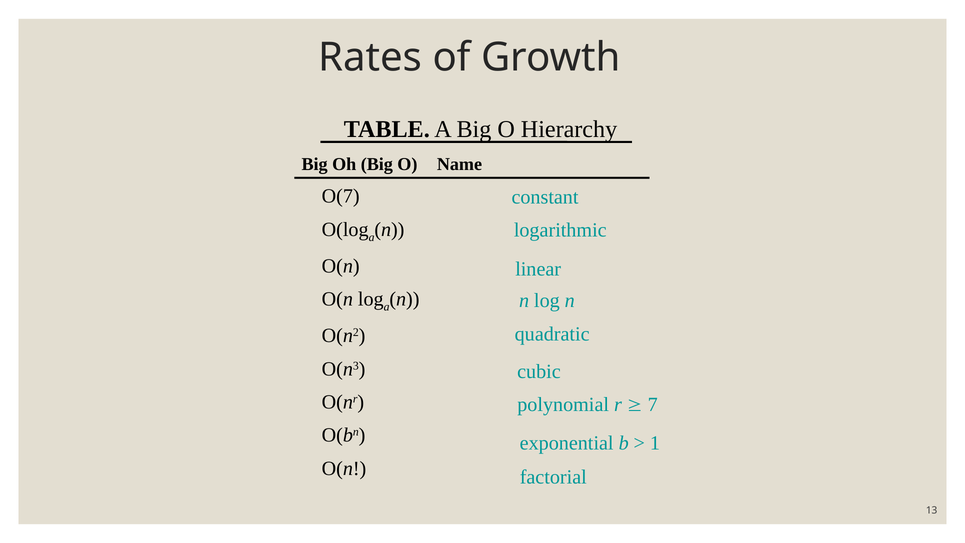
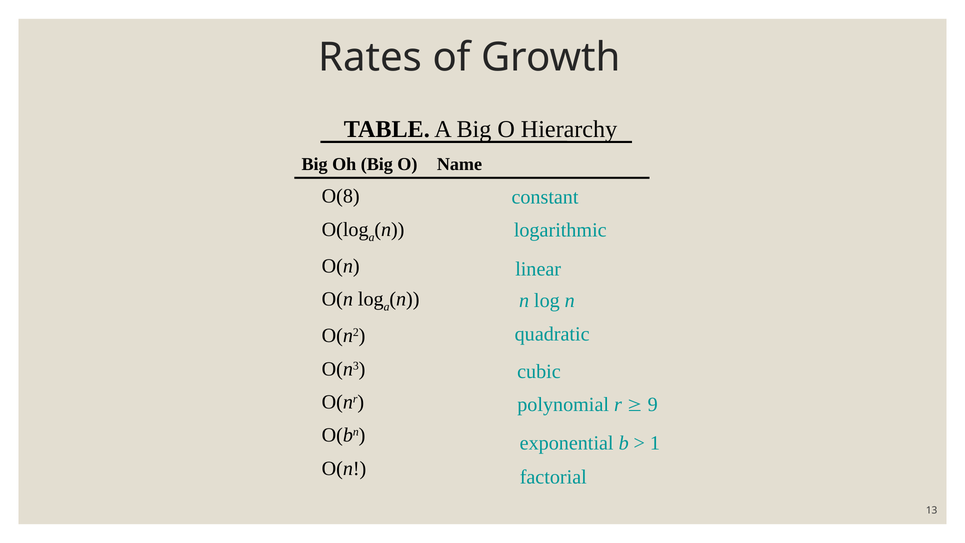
O(7: O(7 -> O(8 (341, 196)
7: 7 -> 9 (653, 405)
